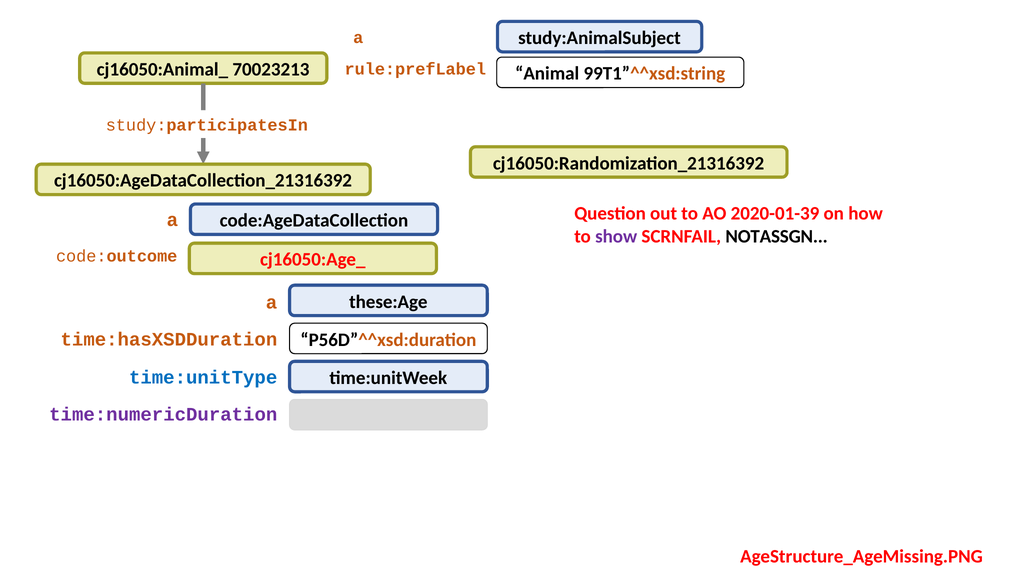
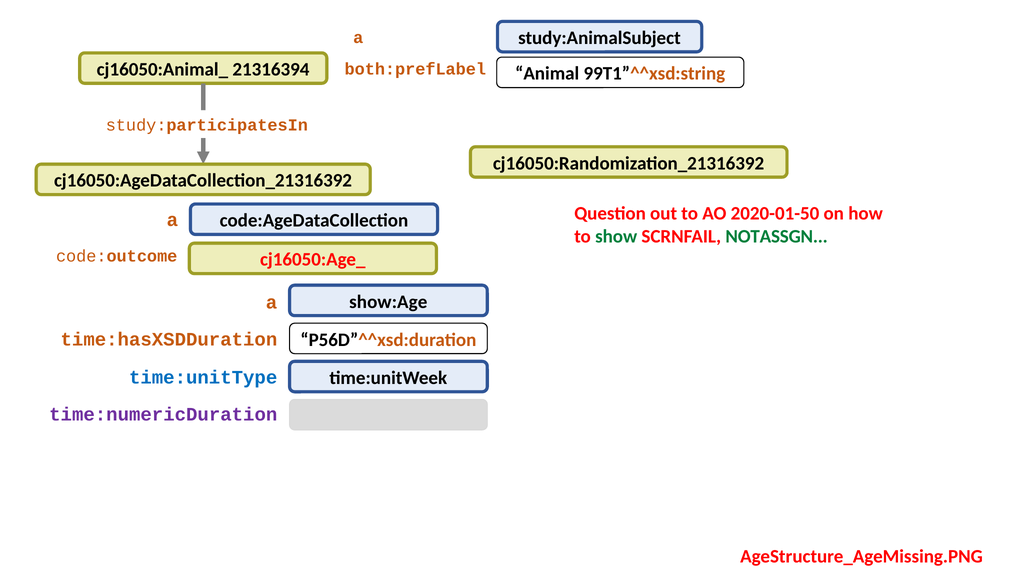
70023213: 70023213 -> 21316394 (271, 69)
rule:prefLabel: rule:prefLabel -> both:prefLabel (415, 69)
2020-01-39: 2020-01-39 -> 2020-01-50 (775, 213)
show colour: purple -> green (616, 236)
NOTASSGN colour: black -> green (777, 236)
these:Age: these:Age -> show:Age (388, 301)
